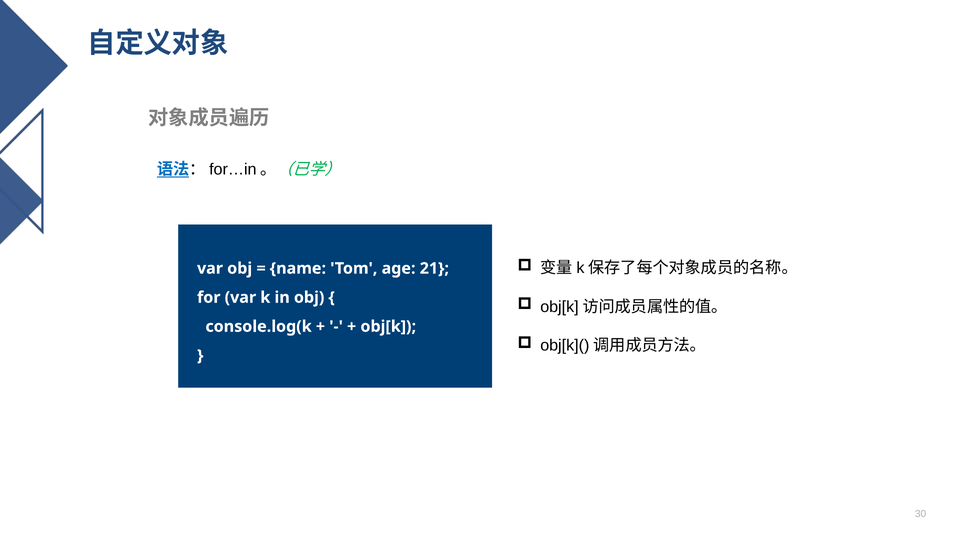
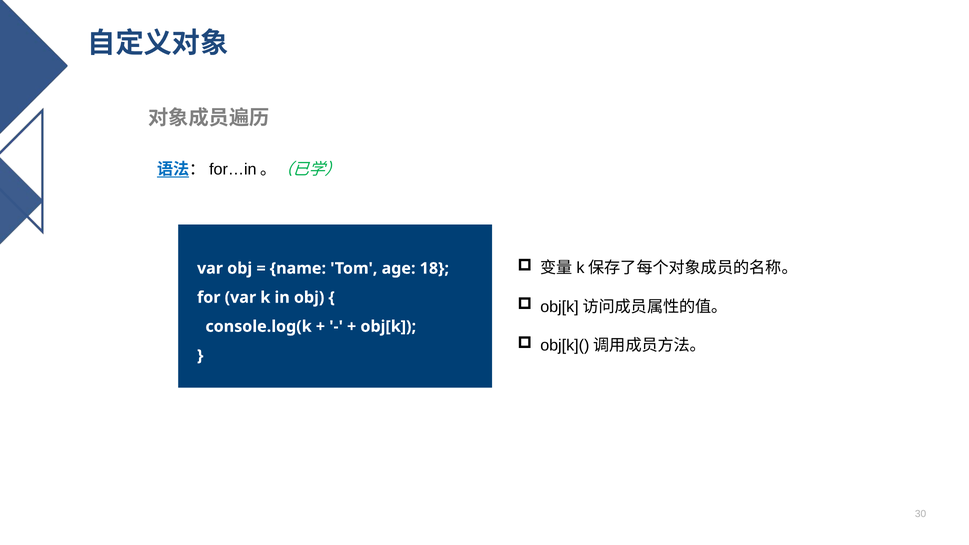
21: 21 -> 18 (434, 268)
